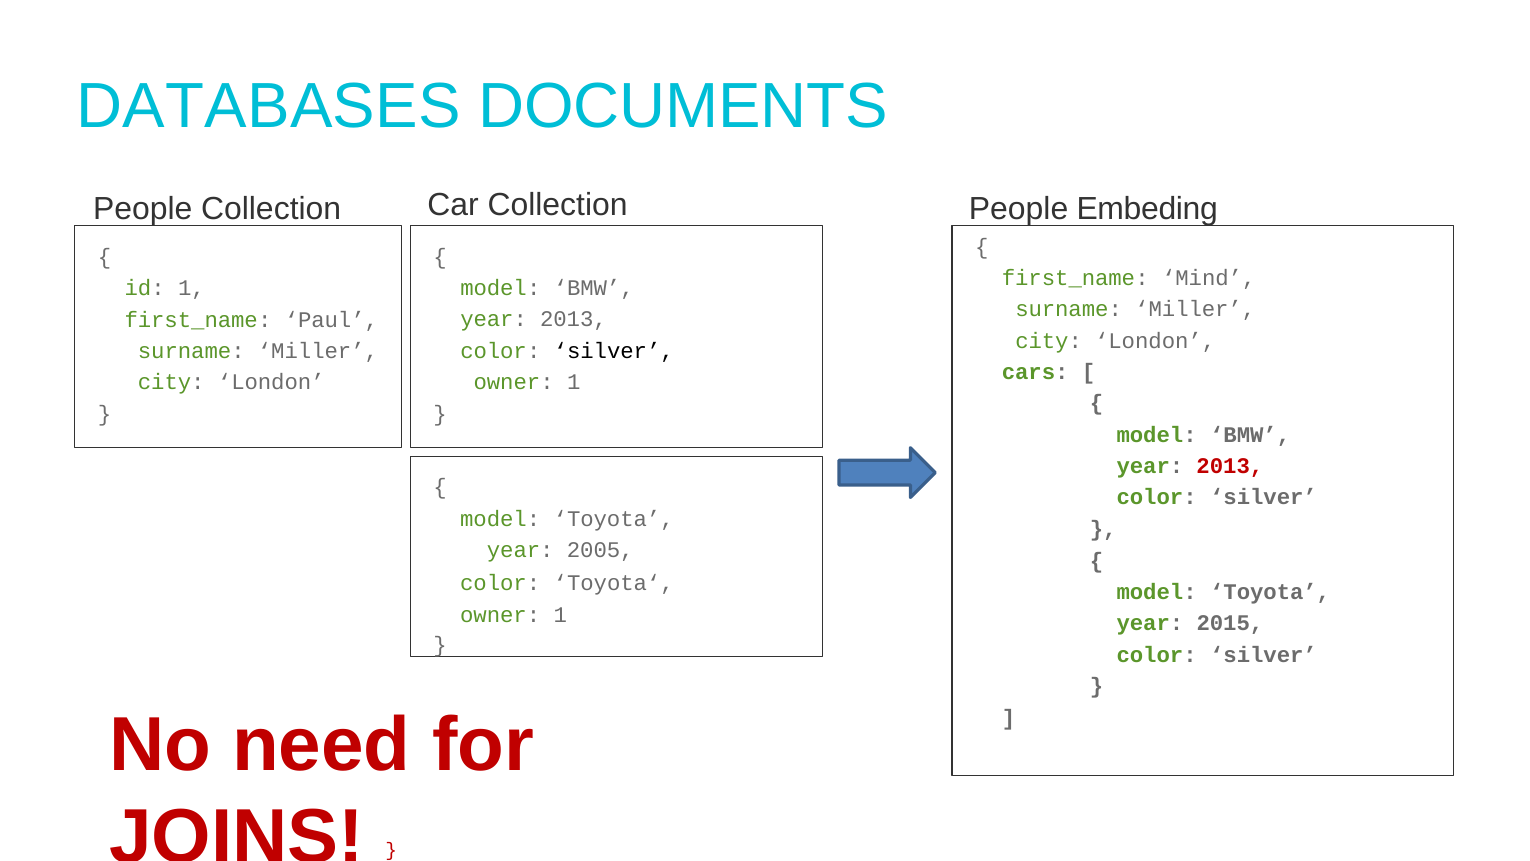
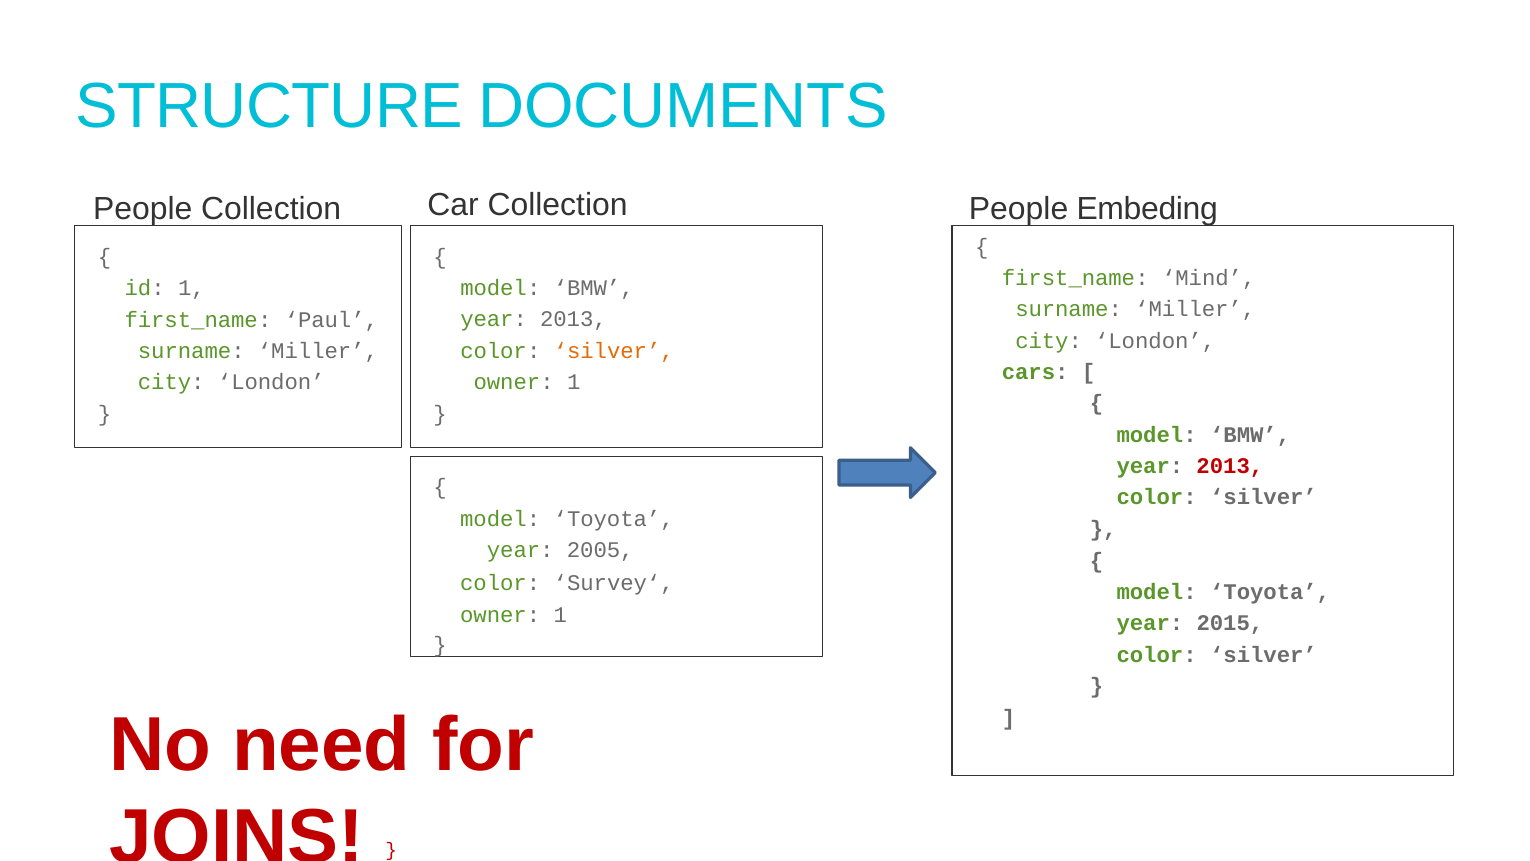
DATABASES: DATABASES -> STRUCTURE (269, 106)
silver colour: black -> orange (614, 350)
Toyota‘: Toyota‘ -> Survey‘ (614, 583)
